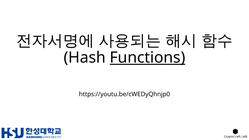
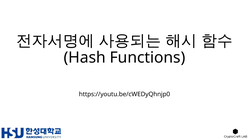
Functions underline: present -> none (147, 58)
